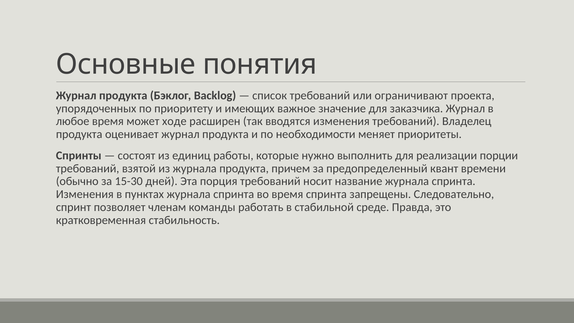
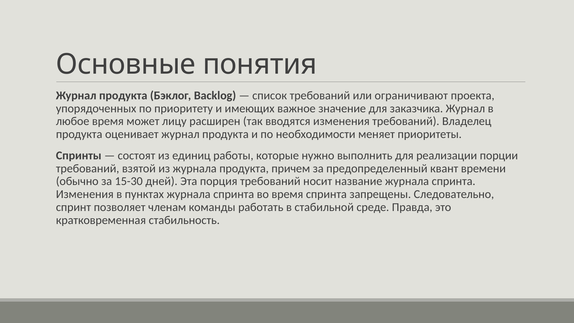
ходе: ходе -> лицу (174, 121)
